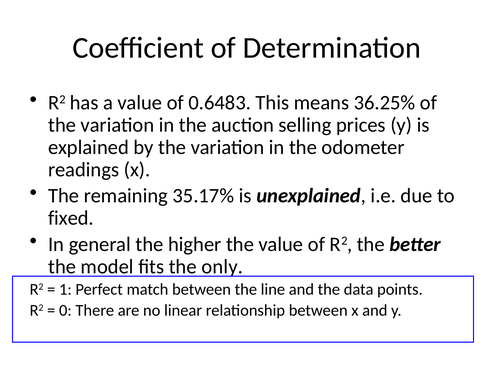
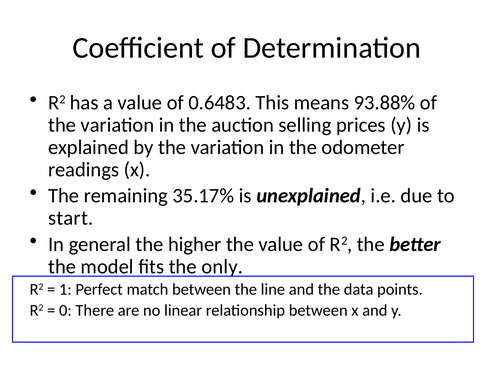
36.25%: 36.25% -> 93.88% (385, 103)
fixed: fixed -> start (71, 218)
